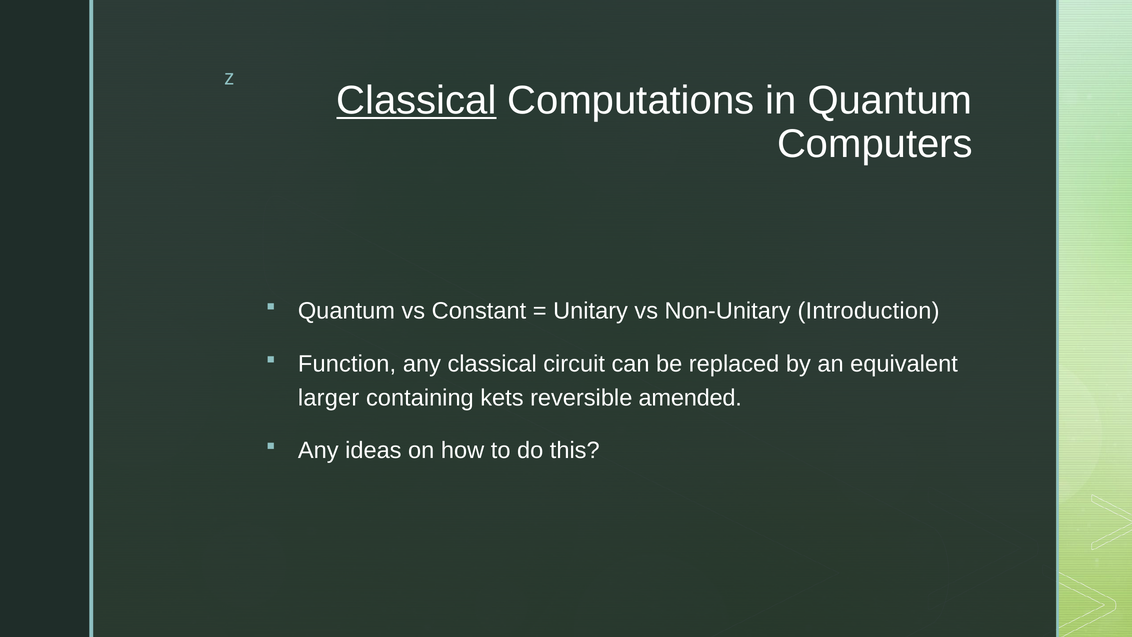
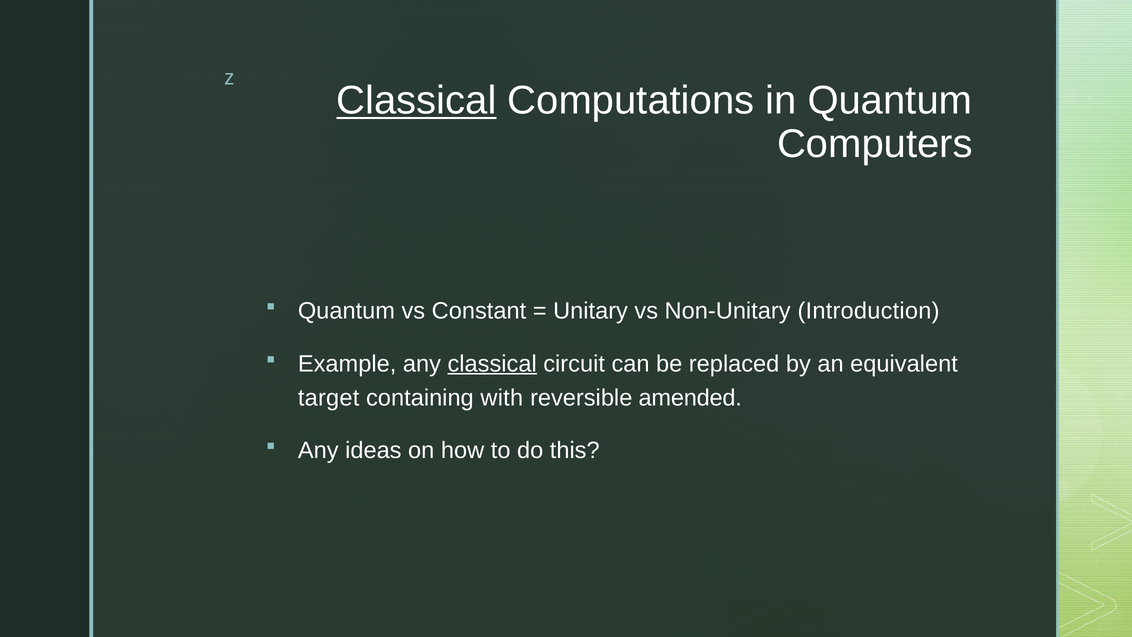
Function: Function -> Example (347, 364)
classical underline: none -> present (492, 364)
larger: larger -> target (329, 398)
kets: kets -> with (502, 398)
